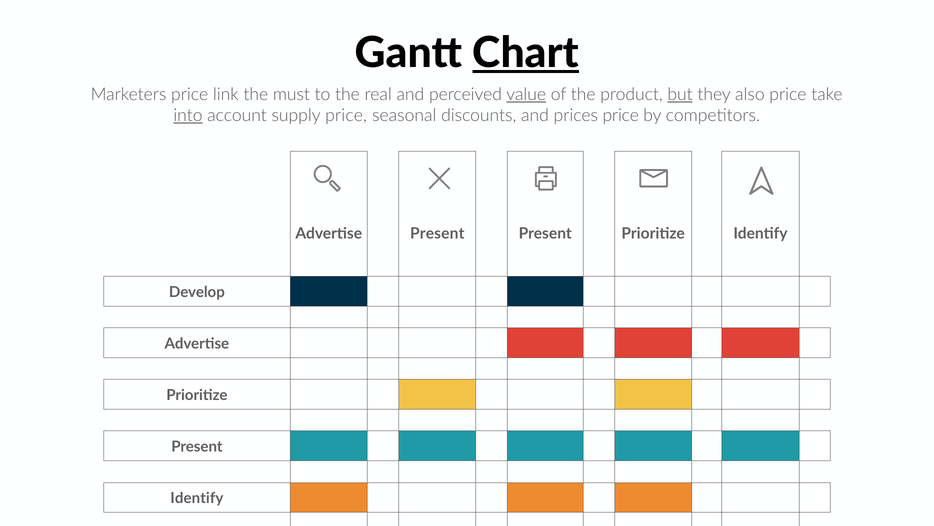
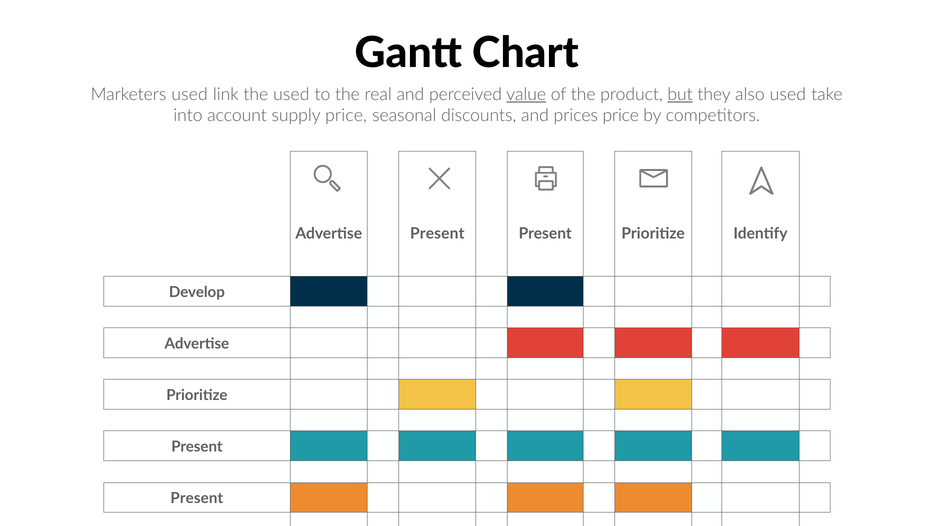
Chart underline: present -> none (526, 53)
Marketers price: price -> used (190, 94)
the must: must -> used (291, 94)
also price: price -> used (788, 94)
into underline: present -> none (188, 115)
Identify: Identify -> Present (197, 498)
